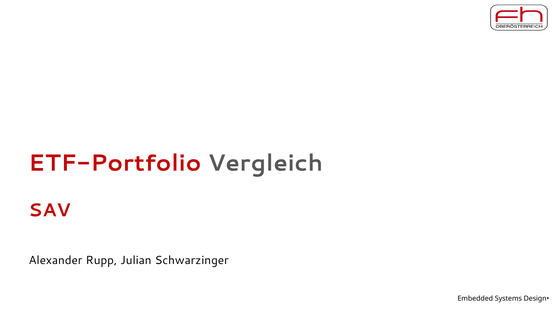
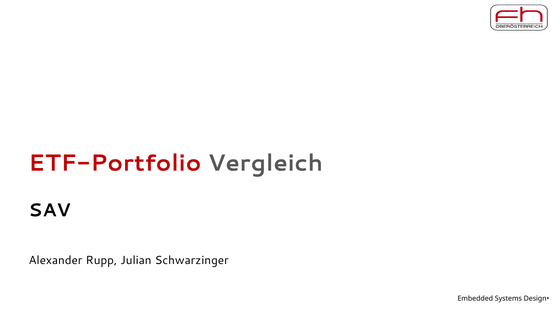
SAV colour: red -> black (50, 210)
